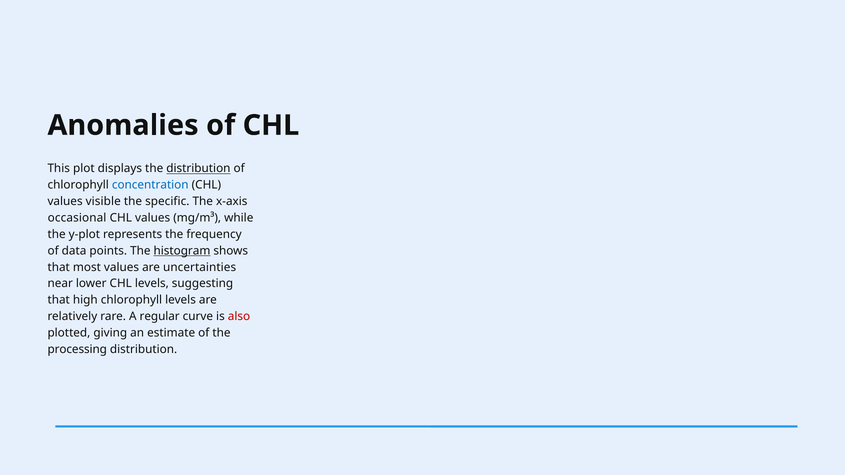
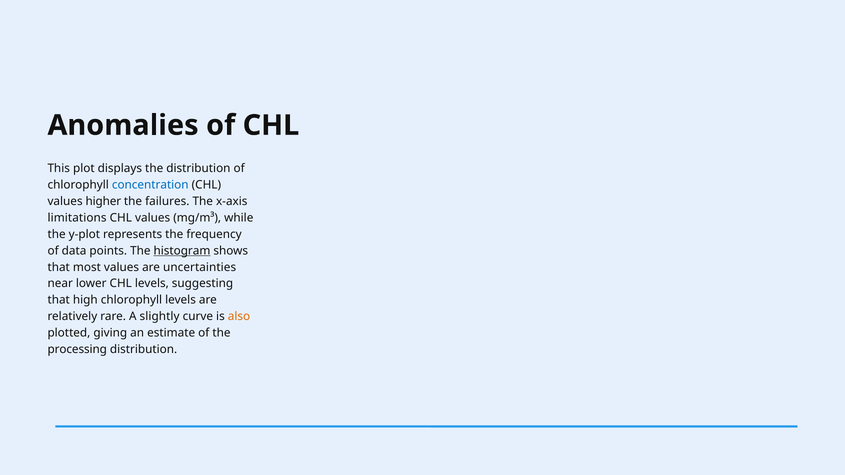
distribution underline: present -> none (198, 169)
visible: visible -> higher (103, 202)
specific: specific -> failures (167, 202)
occasional: occasional -> limitations (77, 218)
regular: regular -> slightly (160, 317)
also colour: red -> orange (239, 317)
